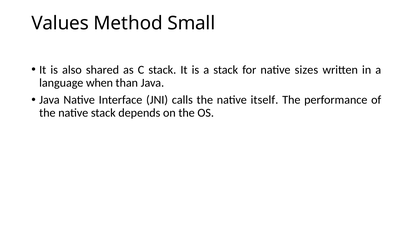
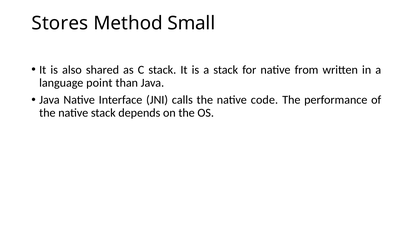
Values: Values -> Stores (60, 23)
sizes: sizes -> from (307, 70)
when: when -> point (99, 83)
itself: itself -> code (264, 100)
